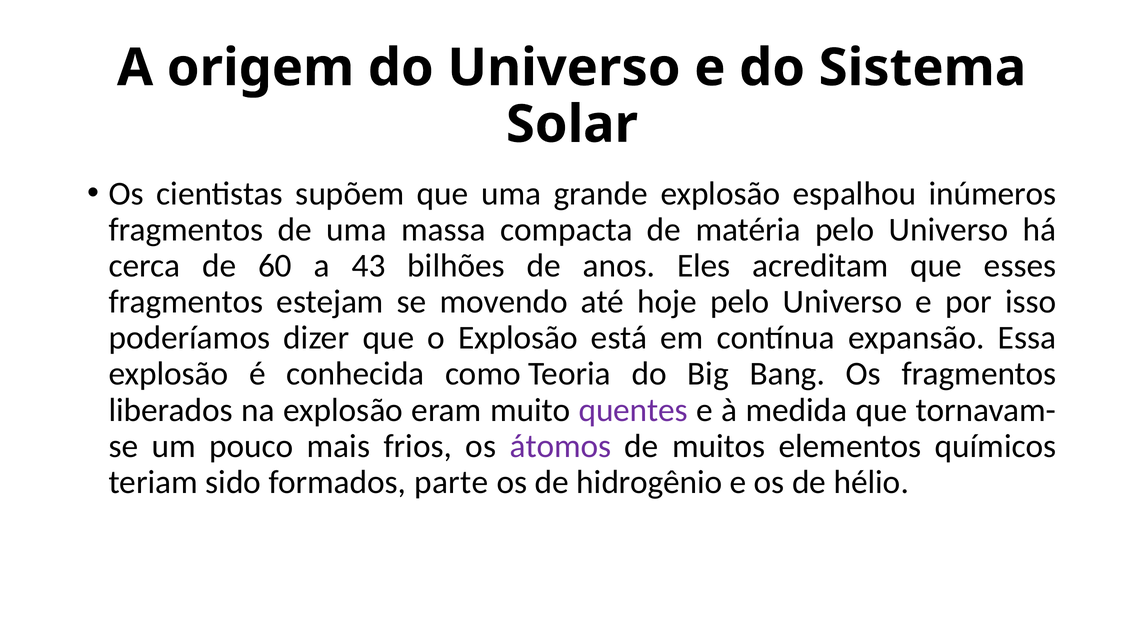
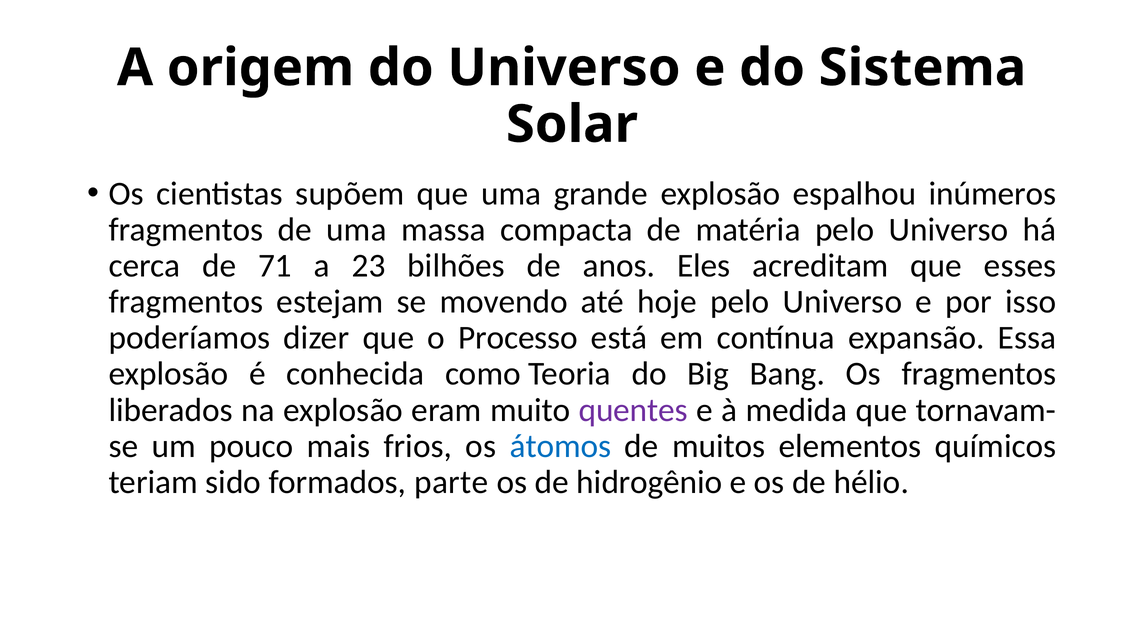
60: 60 -> 71 (275, 266)
43: 43 -> 23 (369, 266)
o Explosão: Explosão -> Processo (518, 338)
átomos colour: purple -> blue (560, 446)
